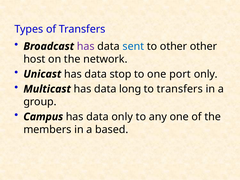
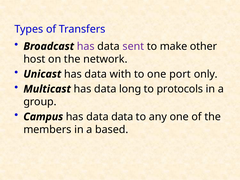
sent colour: blue -> purple (133, 46)
to other: other -> make (174, 46)
stop: stop -> with (121, 74)
to transfers: transfers -> protocols (180, 89)
data only: only -> data (122, 117)
